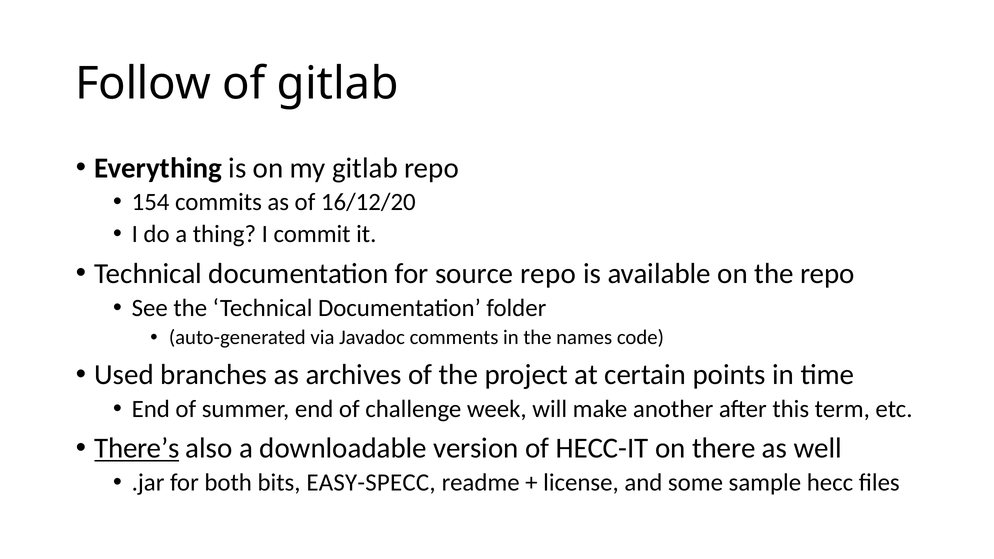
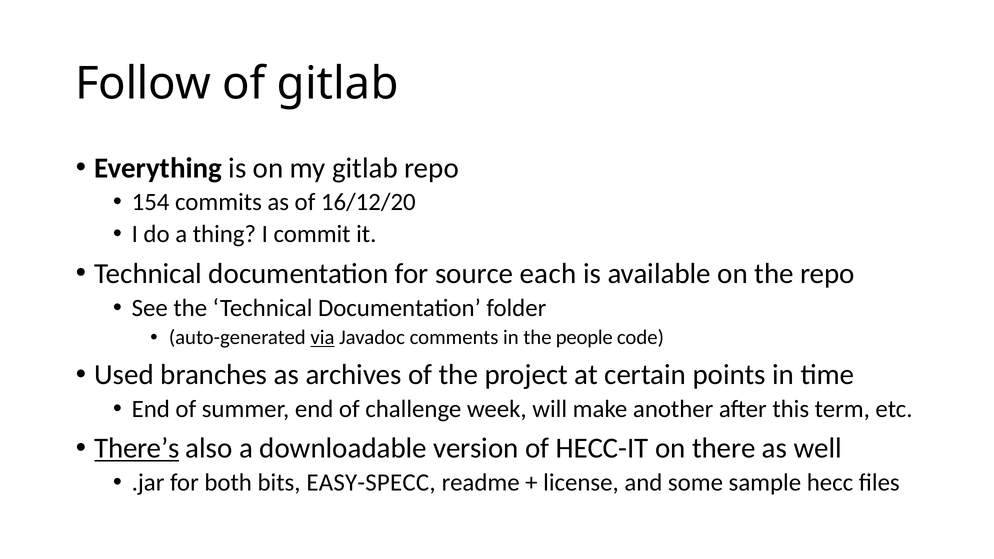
source repo: repo -> each (548, 274)
via underline: none -> present (322, 338)
names: names -> people (584, 338)
